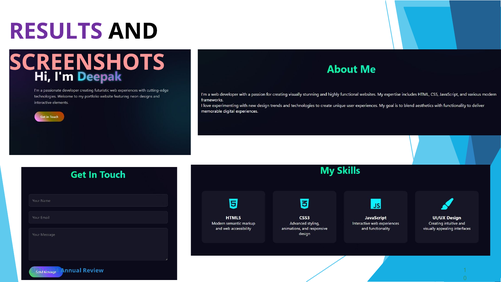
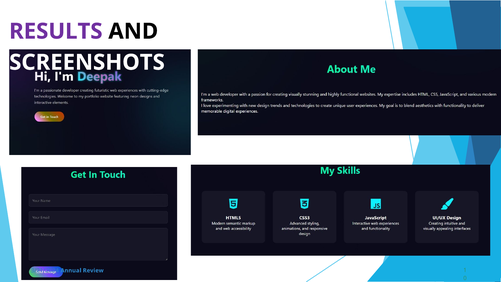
SCREENSHOTS colour: pink -> white (87, 62)
